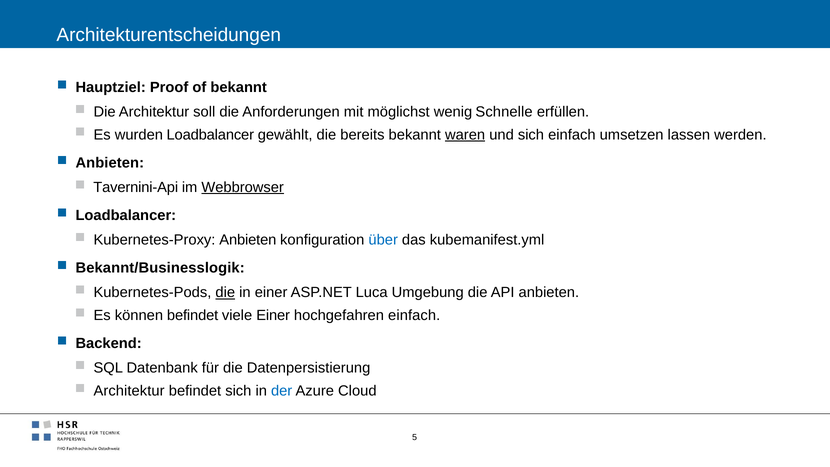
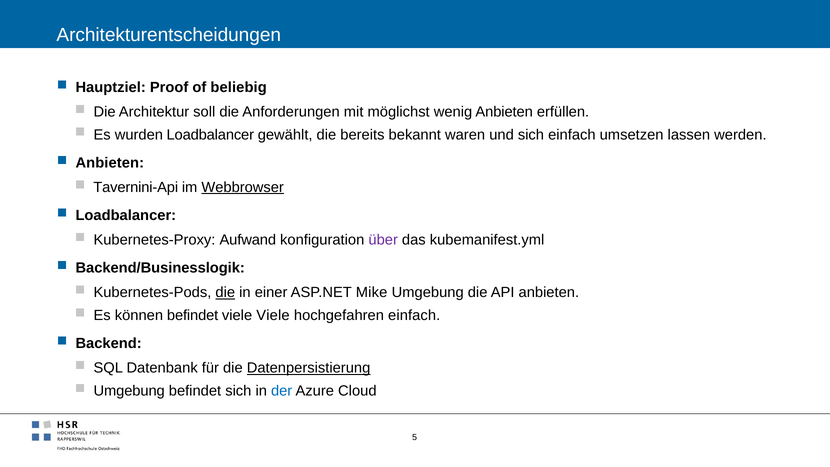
of bekannt: bekannt -> beliebig (239, 87)
wenig Schnelle: Schnelle -> Anbieten (504, 112)
waren underline: present -> none (465, 135)
Kubernetes-Proxy Anbieten: Anbieten -> Aufwand (248, 240)
über colour: blue -> purple (383, 240)
Bekannt/Businesslogik: Bekannt/Businesslogik -> Backend/Businesslogik (160, 268)
Luca: Luca -> Mike (372, 292)
viele Einer: Einer -> Viele (273, 315)
Datenpersistierung underline: none -> present (309, 368)
Architektur: Architektur -> Umgebung (129, 391)
